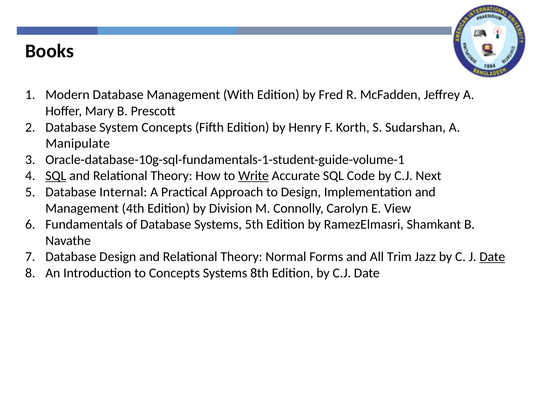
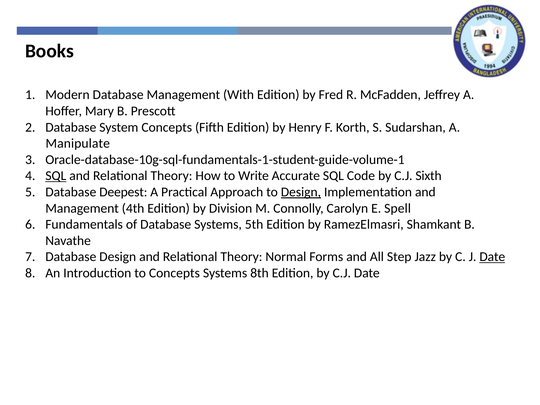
Write underline: present -> none (254, 176)
Next: Next -> Sixth (429, 176)
Internal: Internal -> Deepest (123, 192)
Design underline: none -> present (301, 192)
View: View -> Spell (398, 208)
Trim: Trim -> Step (399, 257)
